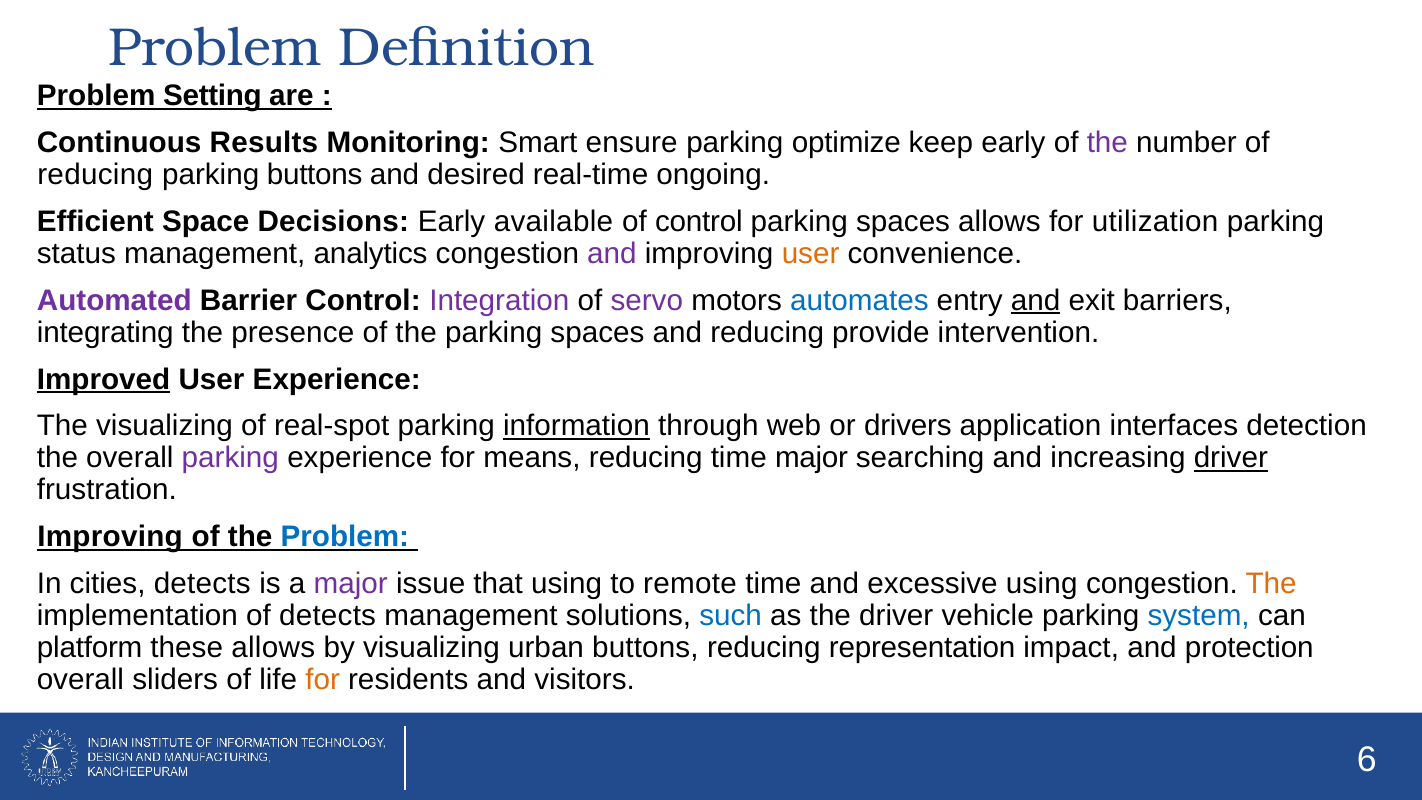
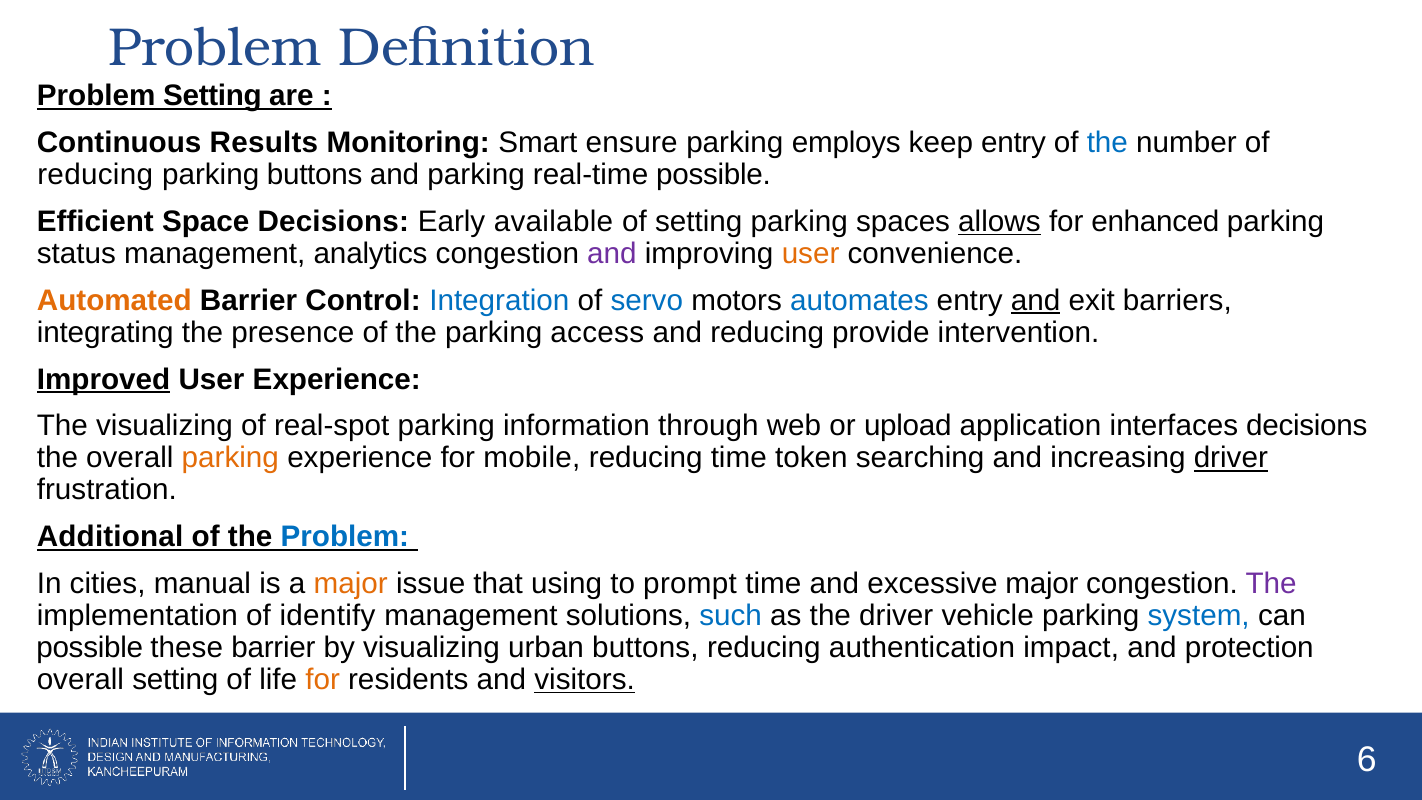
optimize: optimize -> employs (846, 143)
keep early: early -> entry (1014, 143)
the colour: purple -> blue (1107, 143)
and desired: desired -> parking (476, 175)
real-time ongoing: ongoing -> possible (713, 175)
of control: control -> setting (699, 222)
allows underline: none -> present (999, 222)
utilization: utilization -> enhanced (1155, 222)
Automated colour: purple -> orange (114, 300)
Integration colour: purple -> blue (499, 300)
servo colour: purple -> blue (647, 300)
the parking spaces: spaces -> access (597, 332)
information underline: present -> none (576, 426)
drivers: drivers -> upload (908, 426)
interfaces detection: detection -> decisions (1307, 426)
parking colour: purple -> orange (230, 458)
means: means -> mobile (532, 458)
time major: major -> token (811, 458)
Improving: Improving -> Additional (110, 537)
cities detects: detects -> manual (202, 584)
major colour: purple -> orange (351, 584)
remote: remote -> prompt (690, 584)
excessive using: using -> major (1042, 584)
The colour: orange -> purple (1271, 584)
of detects: detects -> identify (328, 616)
platform: platform -> possible (90, 648)
these allows: allows -> barrier (273, 648)
representation: representation -> authentication (922, 648)
overall sliders: sliders -> setting (175, 680)
visitors underline: none -> present (585, 680)
